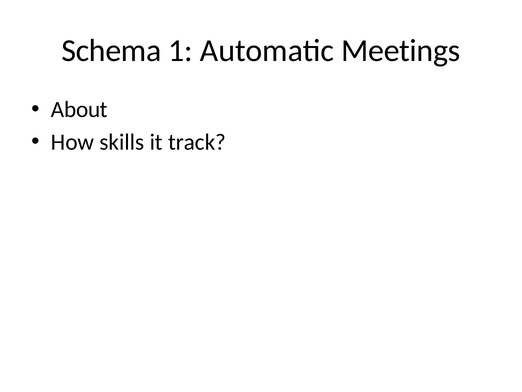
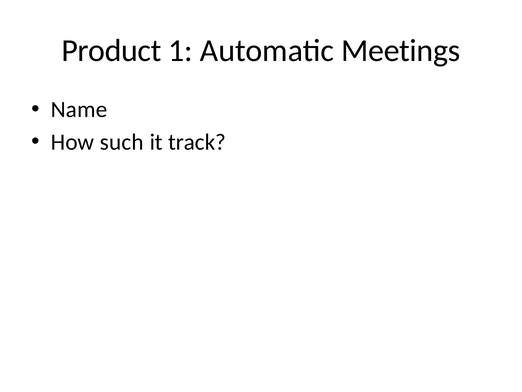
Schema: Schema -> Product (111, 51)
About: About -> Name (79, 110)
skills: skills -> such (122, 142)
